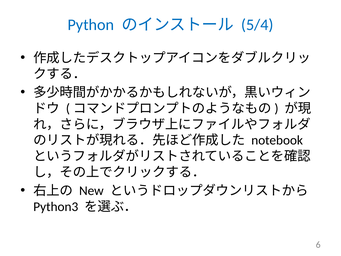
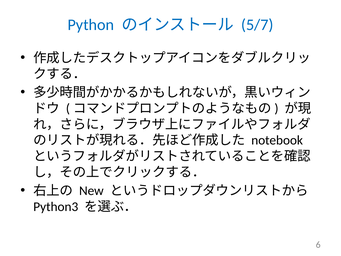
5/4: 5/4 -> 5/7 (257, 25)
